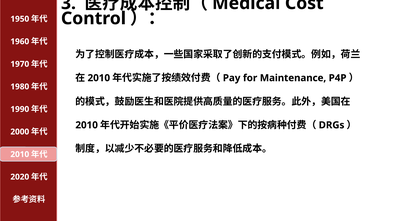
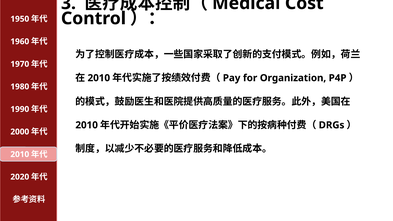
Maintenance: Maintenance -> Organization (293, 78)
